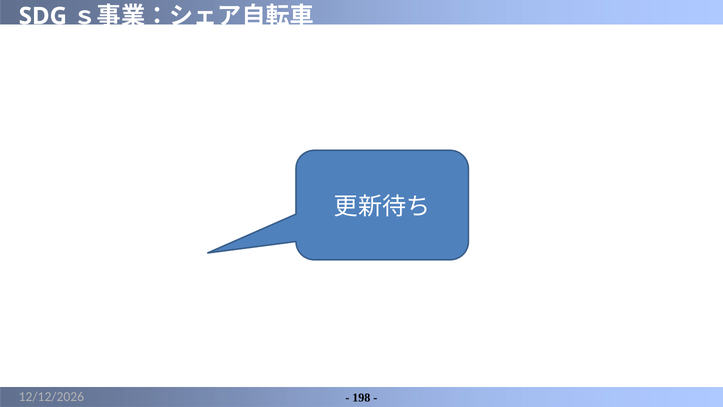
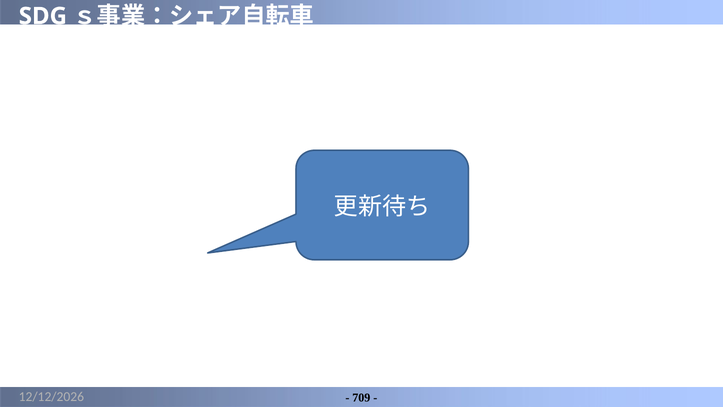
198: 198 -> 709 (361, 397)
